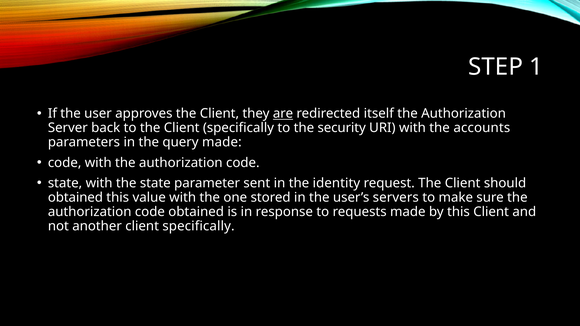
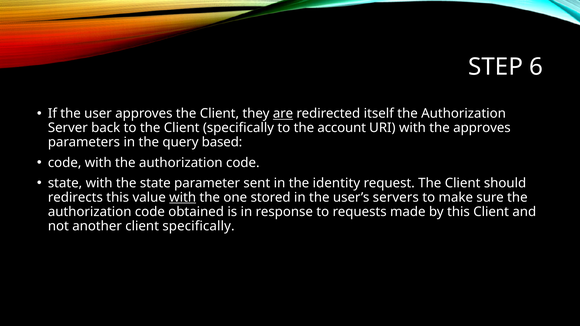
1: 1 -> 6 (536, 67)
security: security -> account (342, 128)
the accounts: accounts -> approves (482, 128)
query made: made -> based (222, 142)
obtained: obtained -> redirects (75, 198)
with underline: none -> present (183, 198)
